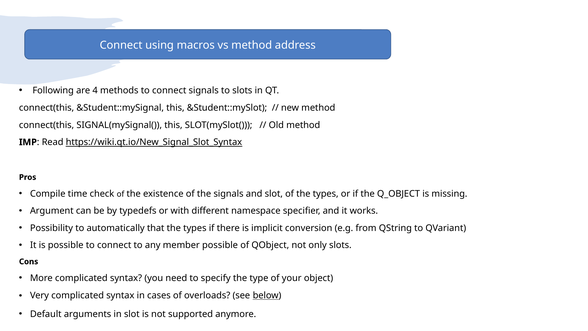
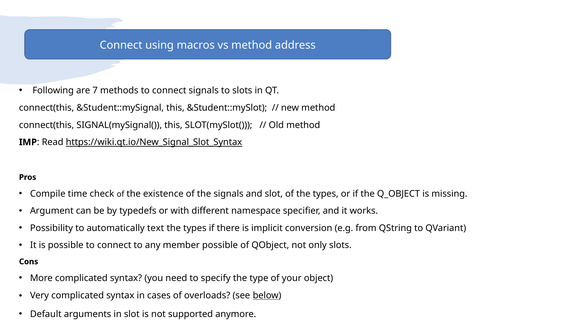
4: 4 -> 7 (95, 90)
that: that -> text (156, 228)
